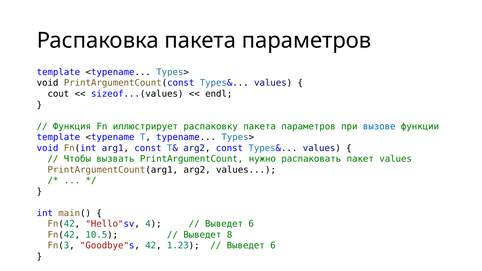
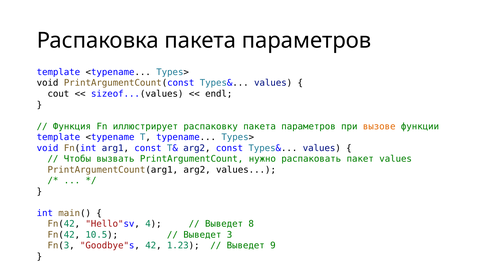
вызове colour: blue -> orange (379, 126)
6: 6 -> 8 (251, 224)
8: 8 -> 3 (230, 235)
6: 6 -> 9 (273, 246)
